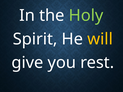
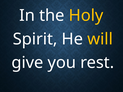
Holy colour: light green -> yellow (86, 16)
